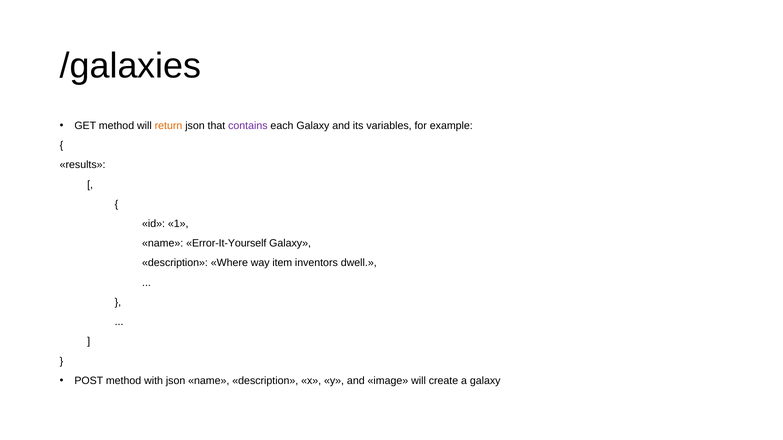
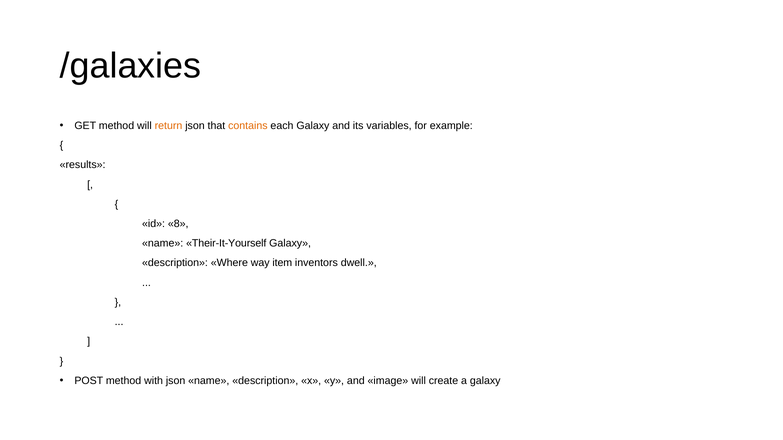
contains colour: purple -> orange (248, 126)
1: 1 -> 8 (178, 224)
Error-It-Yourself: Error-It-Yourself -> Their-It-Yourself (226, 244)
